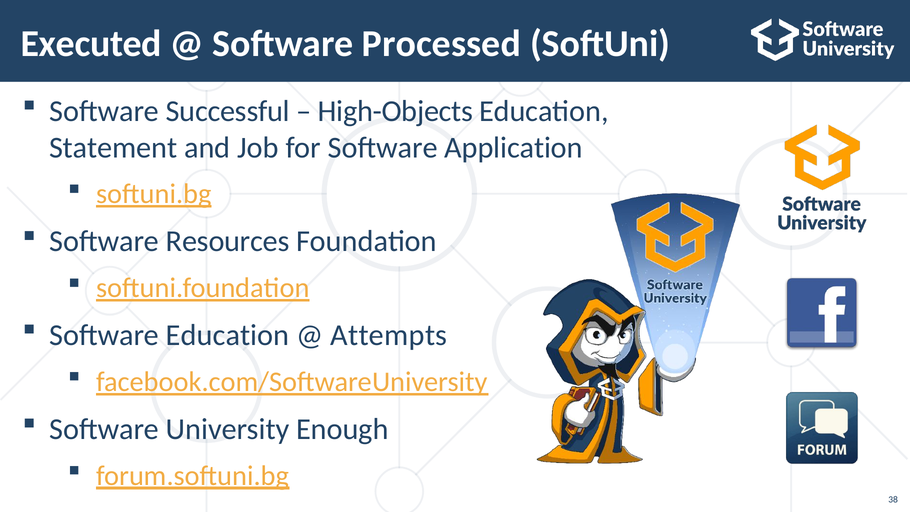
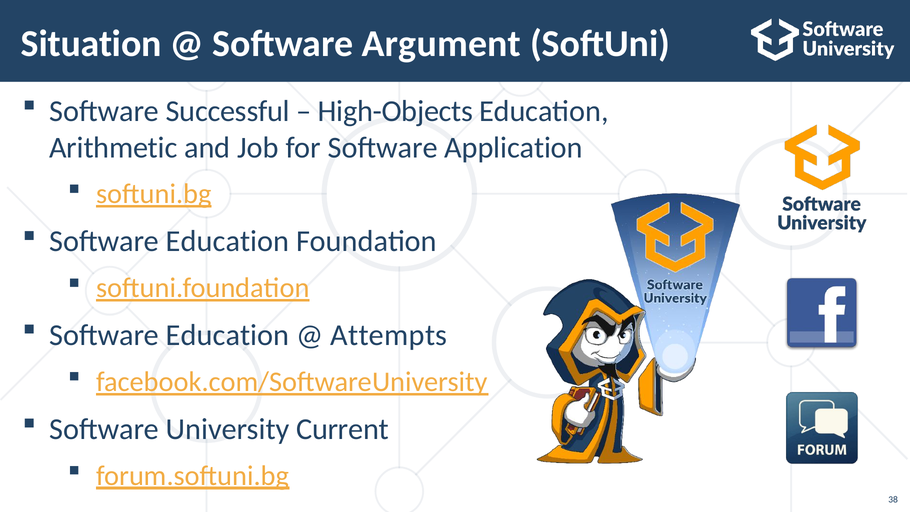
Executed: Executed -> Situation (91, 44)
Processed: Processed -> Argument (441, 44)
Statement: Statement -> Arithmetic (113, 147)
Resources: Resources -> Education (228, 241)
Enough: Enough -> Current (343, 429)
